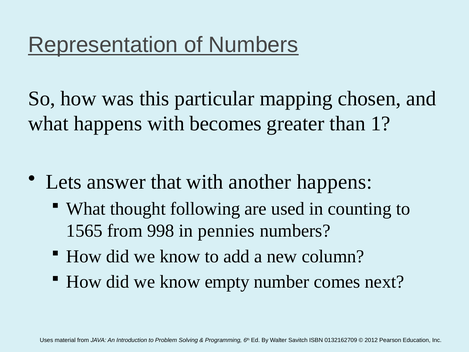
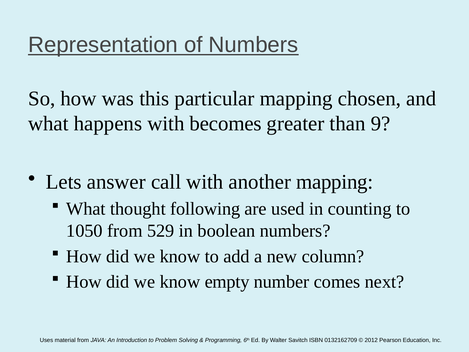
1: 1 -> 9 (381, 123)
that: that -> call (166, 182)
another happens: happens -> mapping (335, 182)
1565: 1565 -> 1050 (84, 231)
998: 998 -> 529 (161, 231)
pennies: pennies -> boolean (226, 231)
